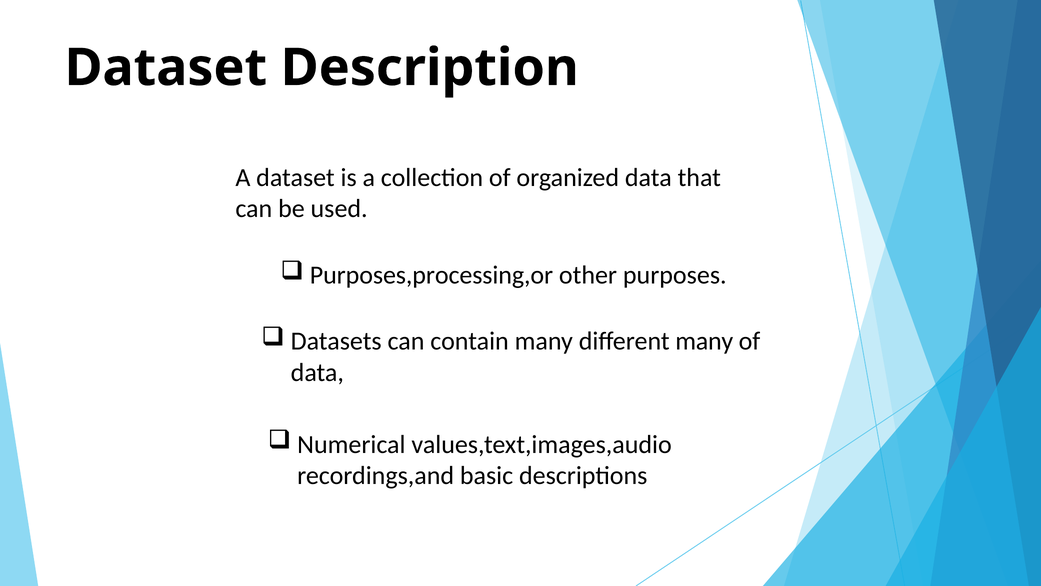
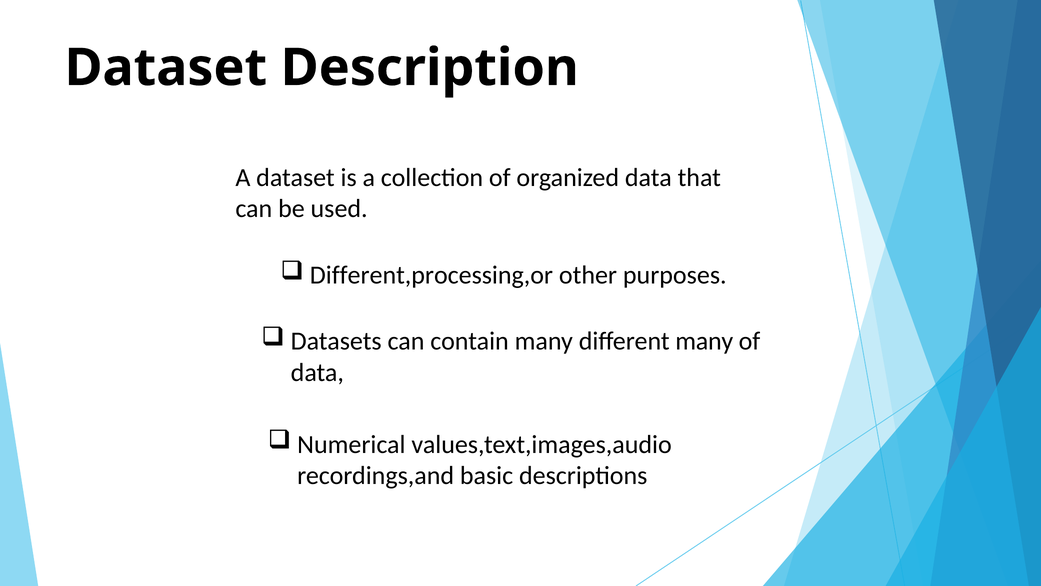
Purposes,processing,or: Purposes,processing,or -> Different,processing,or (431, 275)
